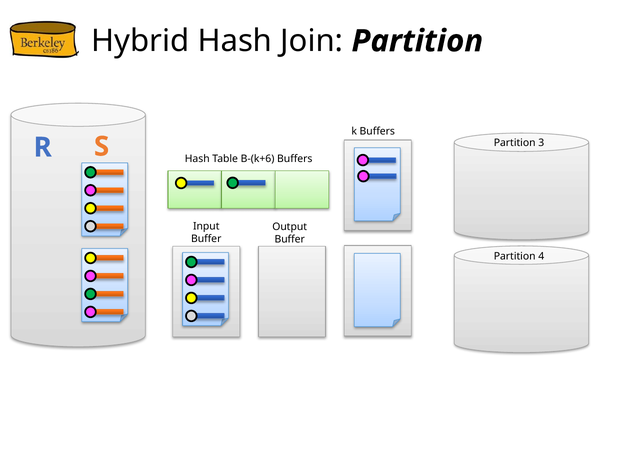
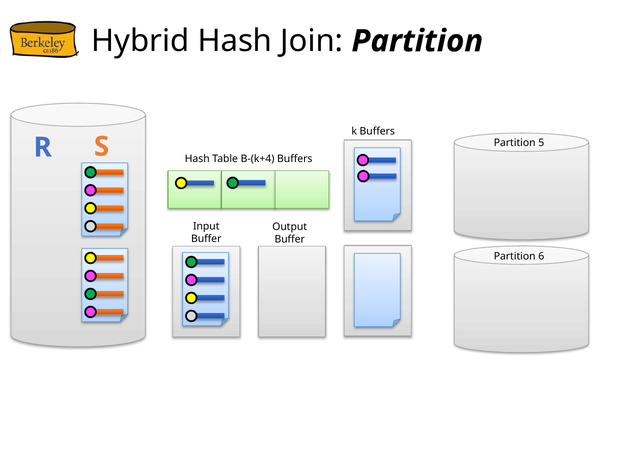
3: 3 -> 5 (541, 143)
B-(k+6: B-(k+6 -> B-(k+4 (258, 159)
4: 4 -> 6 (541, 256)
